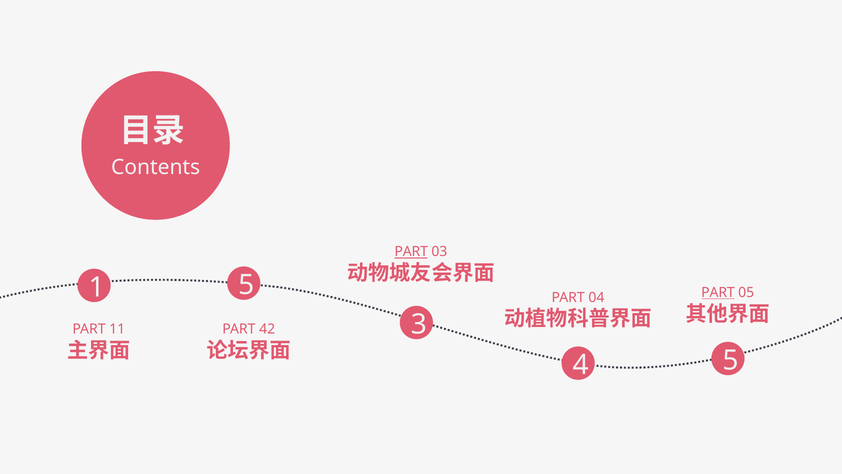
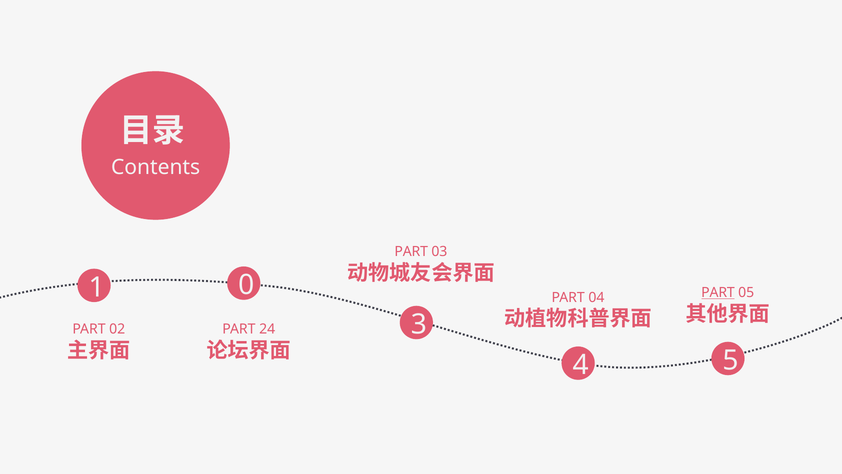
PART underline: present -> none (411, 252)
1 5: 5 -> 0 (246, 285)
11: 11 -> 02 (117, 329)
42: 42 -> 24 (267, 329)
